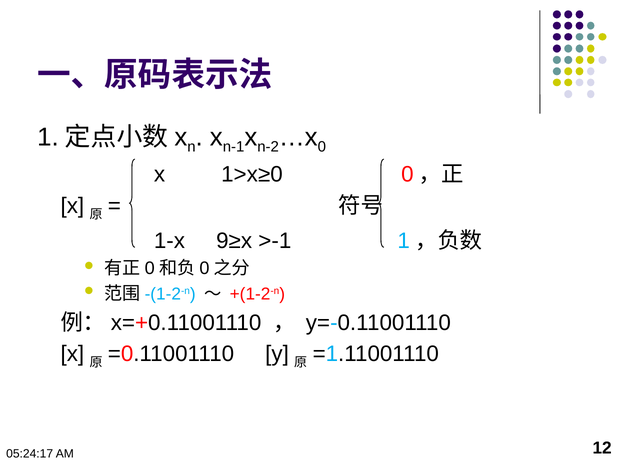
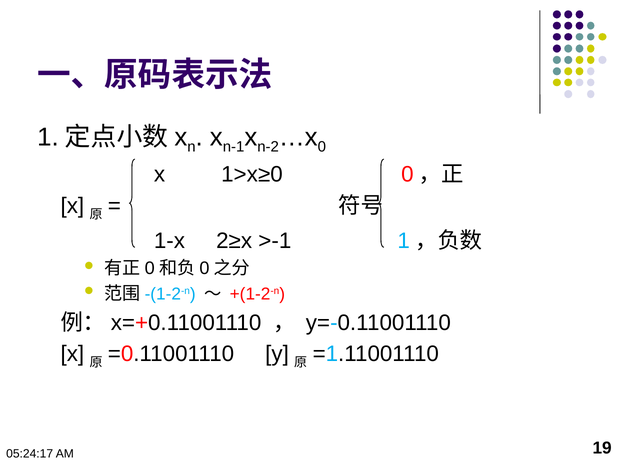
9≥x: 9≥x -> 2≥x (234, 241)
12: 12 -> 19 (602, 448)
